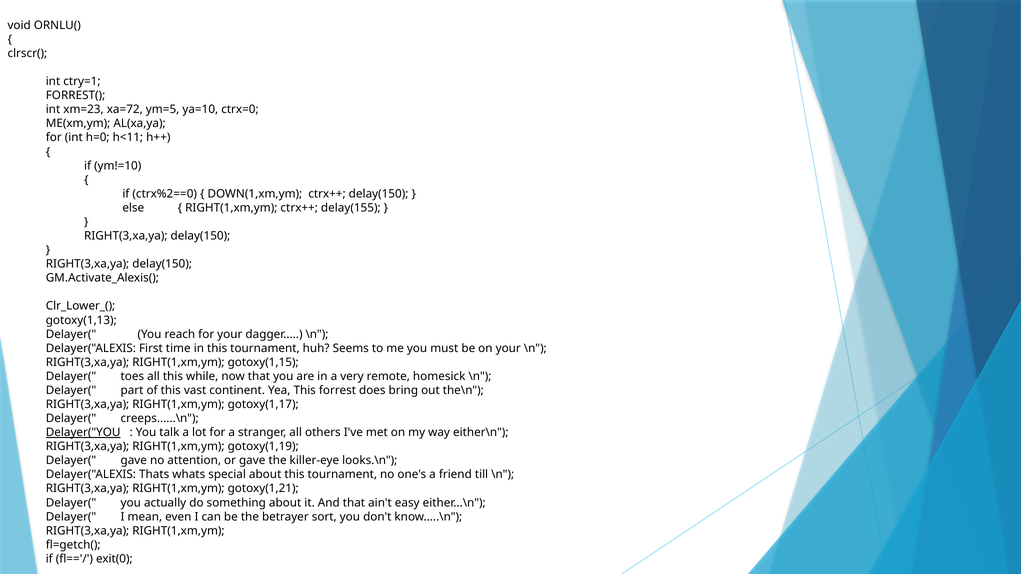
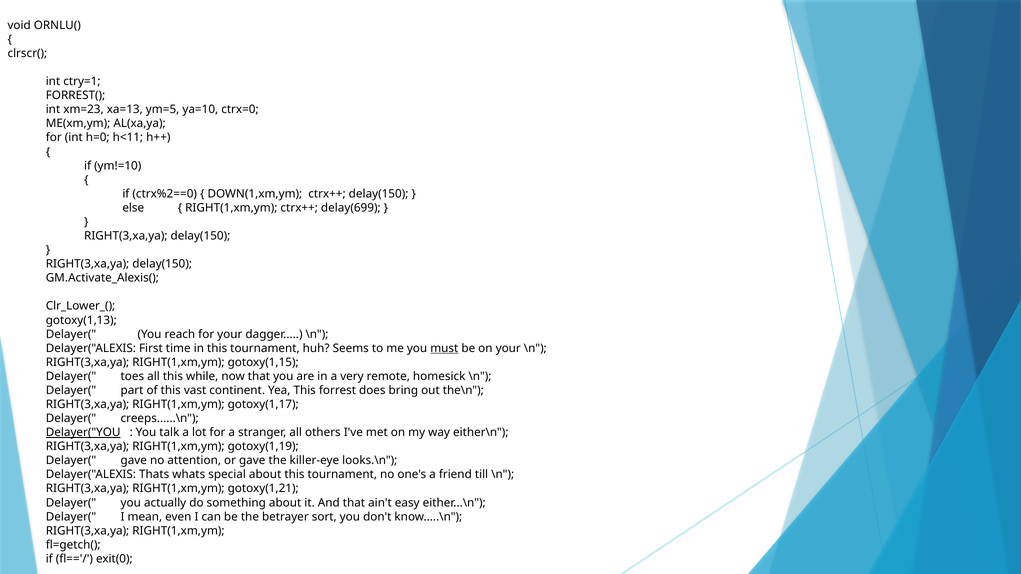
xa=72: xa=72 -> xa=13 (125, 110)
delay(155: delay(155 -> delay(699 (351, 208)
must underline: none -> present (444, 348)
